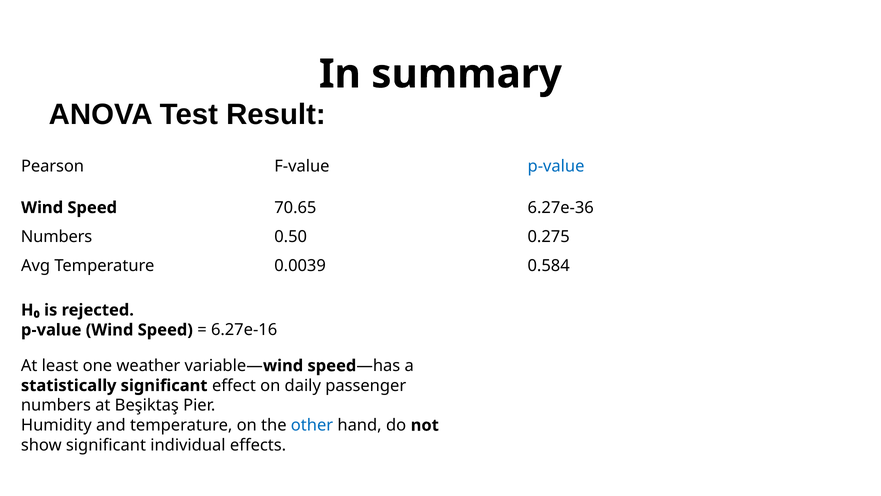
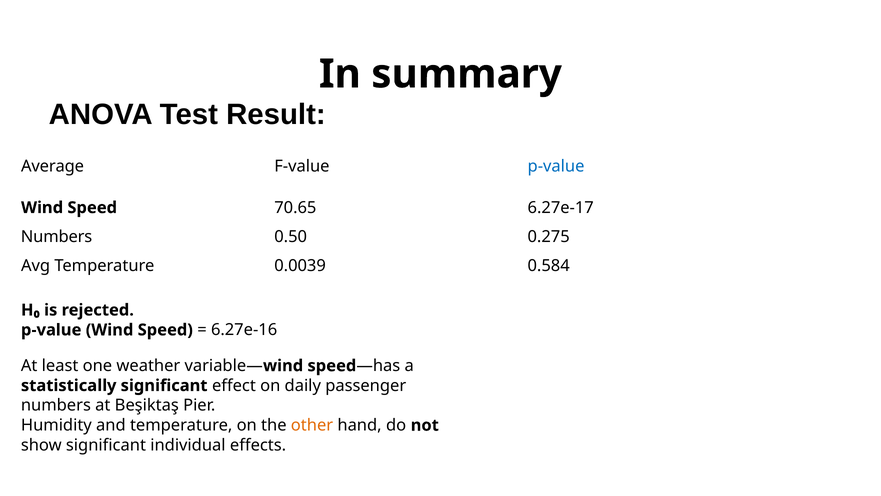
Pearson: Pearson -> Average (53, 166)
6.27e-36: 6.27e-36 -> 6.27e-17 (561, 207)
other colour: blue -> orange (312, 425)
